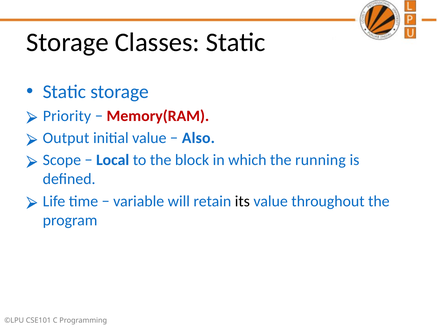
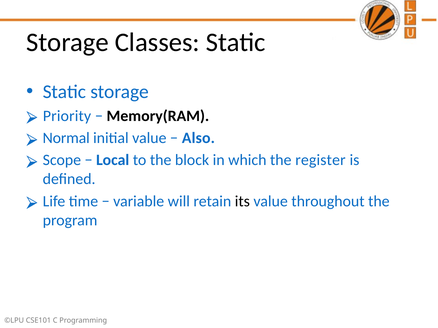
Memory(RAM colour: red -> black (158, 116)
Output: Output -> Normal (66, 138)
running: running -> register (320, 160)
